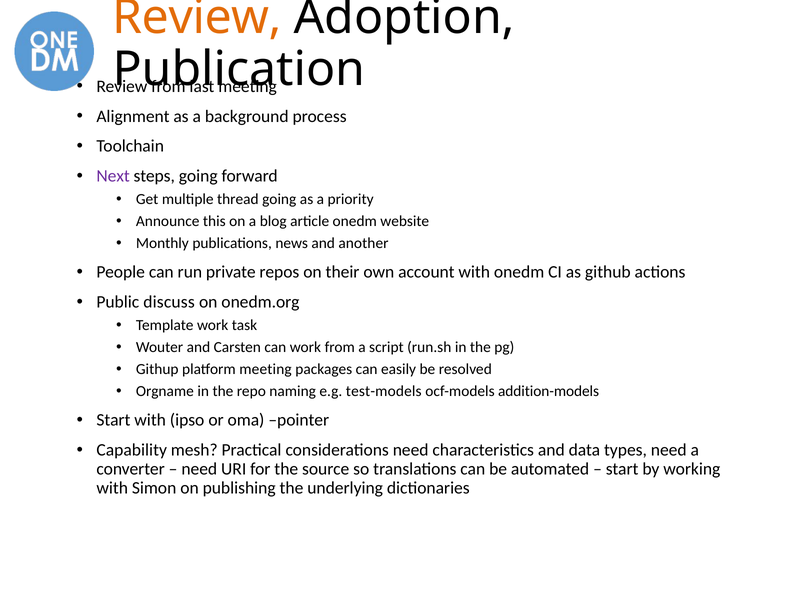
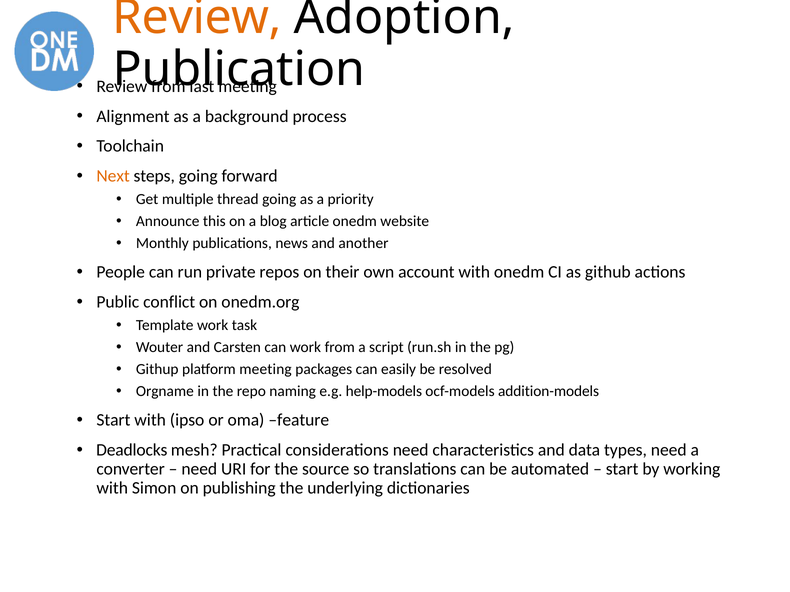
Next colour: purple -> orange (113, 176)
discuss: discuss -> conflict (169, 302)
test-models: test-models -> help-models (384, 392)
pointer: pointer -> feature (299, 421)
Capability: Capability -> Deadlocks (132, 450)
